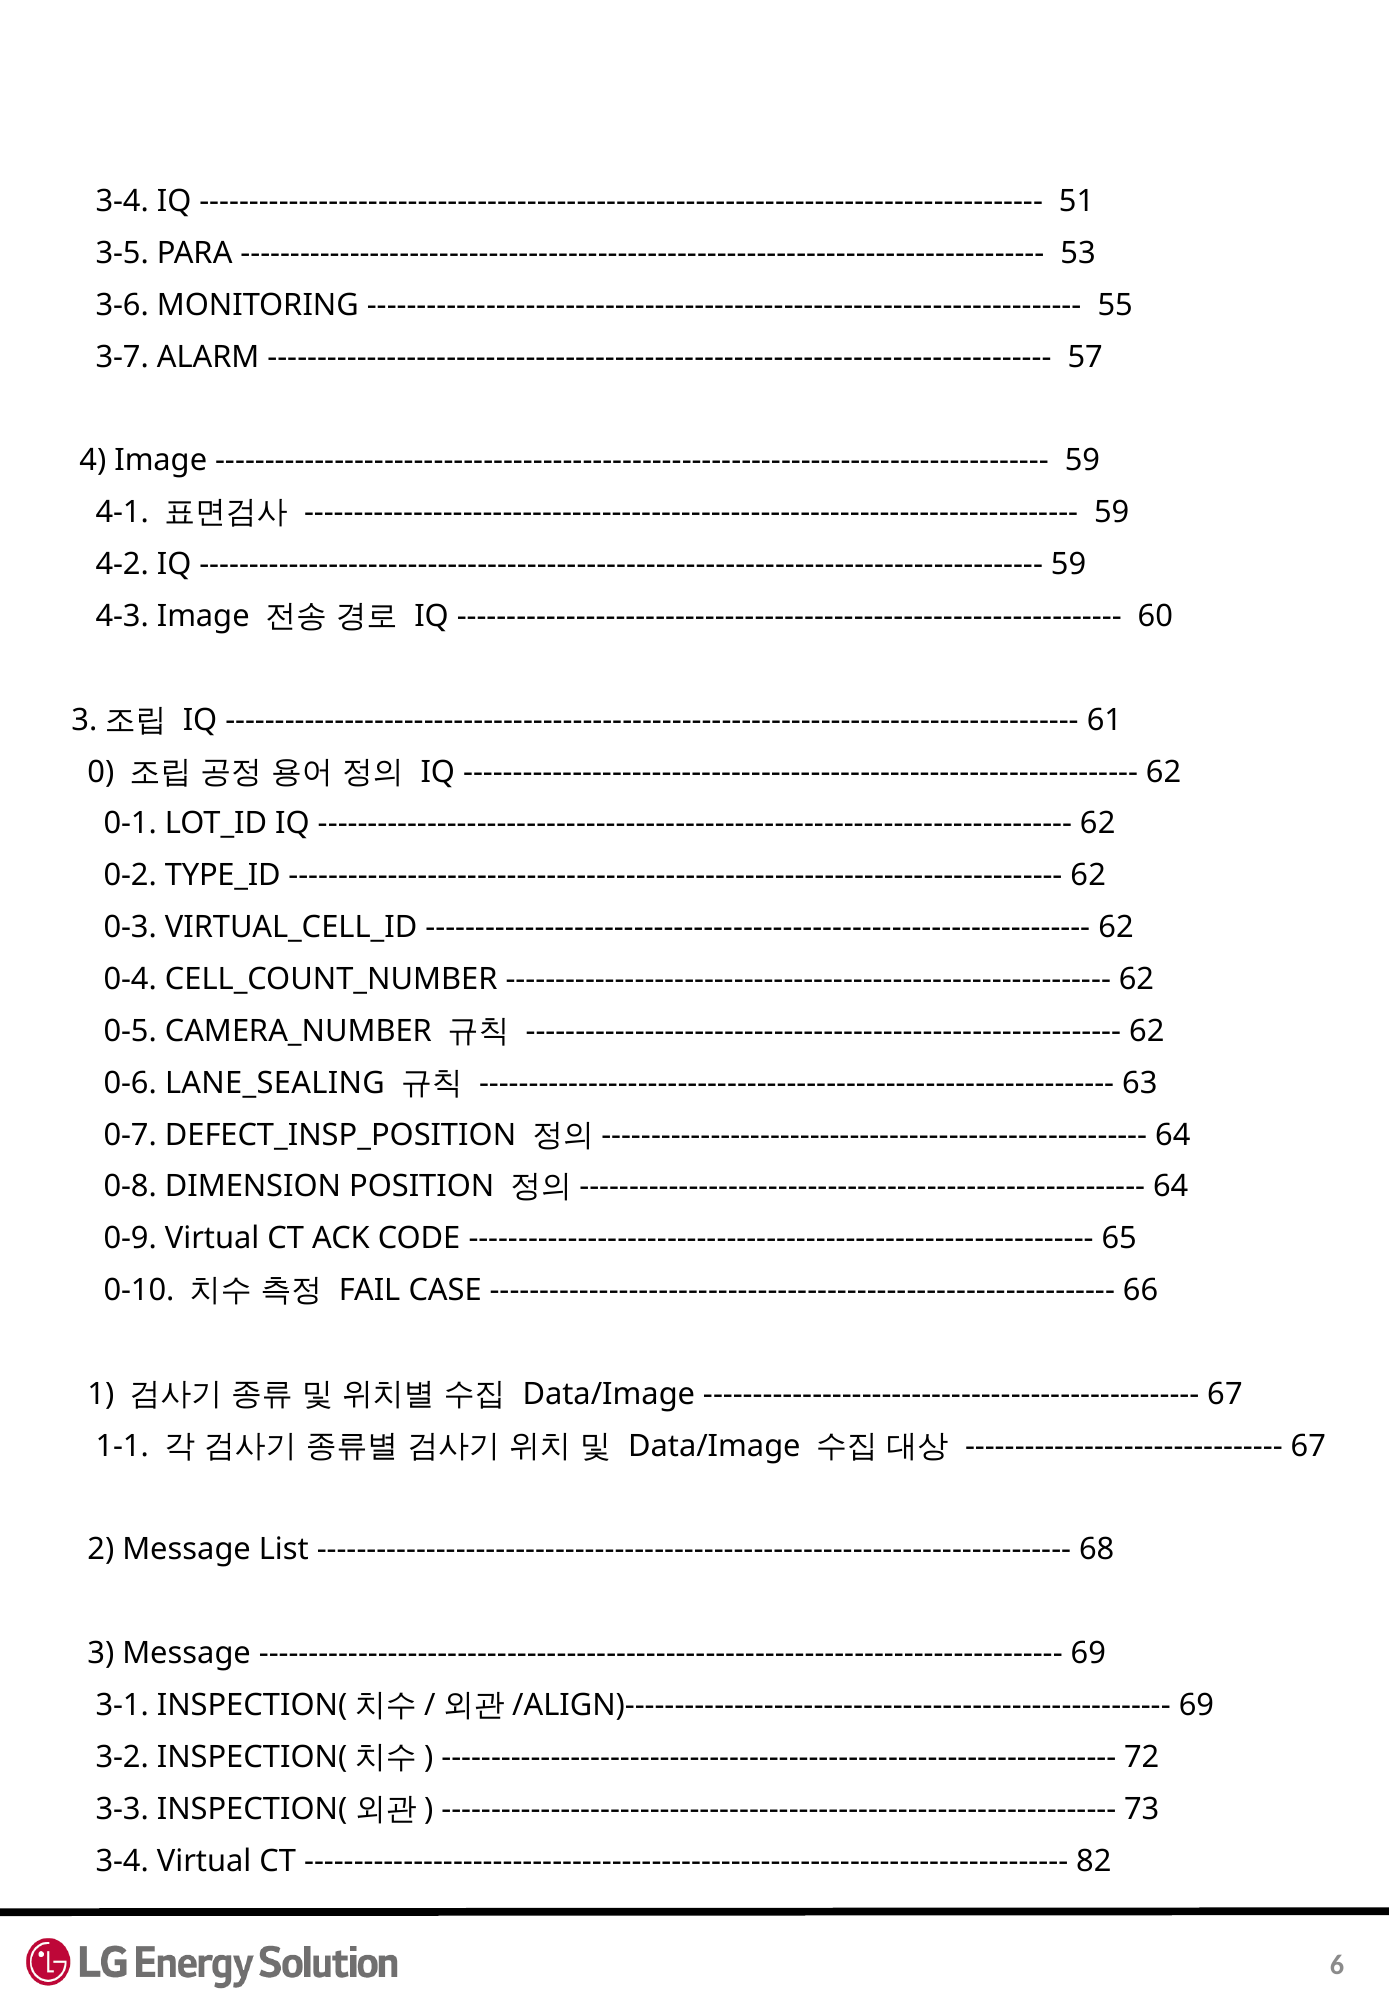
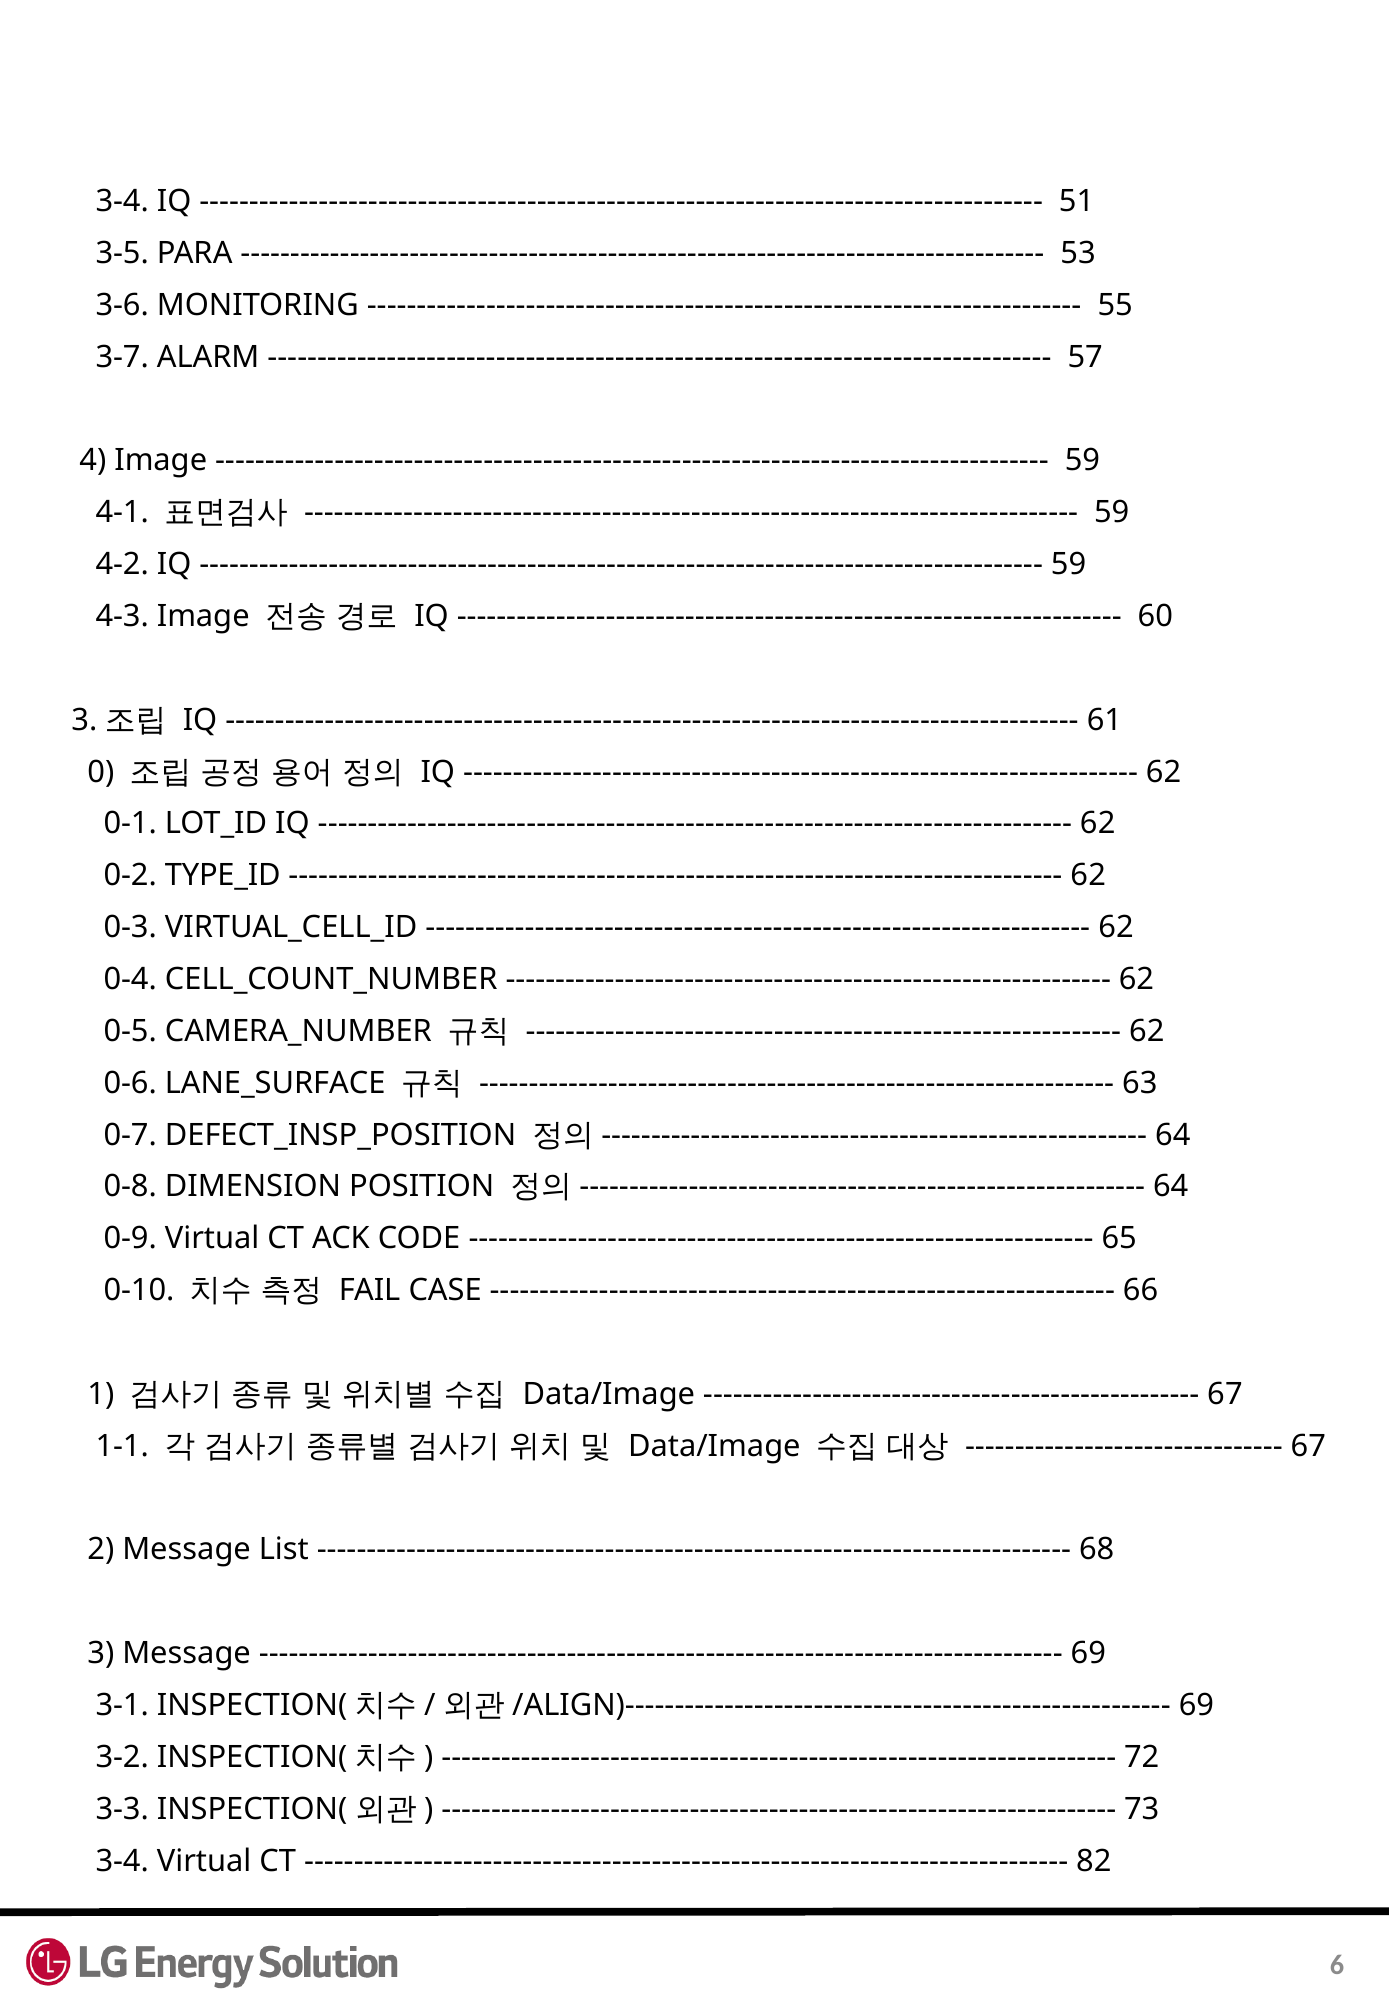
LANE_SEALING: LANE_SEALING -> LANE_SURFACE (275, 1083)
